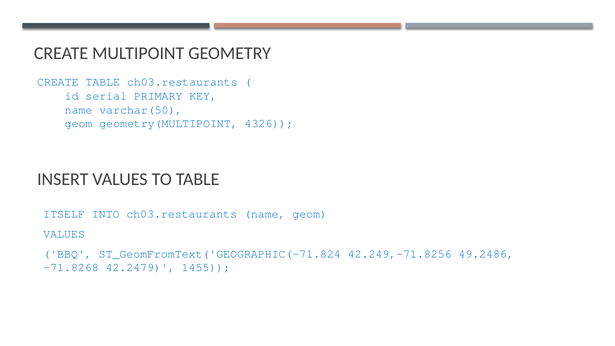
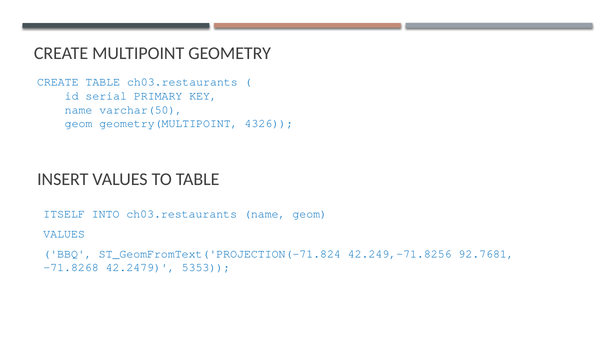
ST_GeomFromText('GEOGRAPHIC(-71.824: ST_GeomFromText('GEOGRAPHIC(-71.824 -> ST_GeomFromText('PROJECTION(-71.824 (220, 254)
49.2486: 49.2486 -> 92.7681 (486, 254)
1455: 1455 -> 5353 (206, 268)
